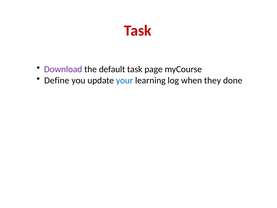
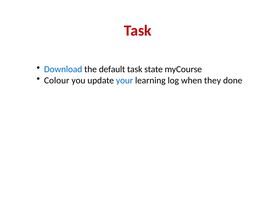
Download colour: purple -> blue (63, 69)
page: page -> state (154, 69)
Define: Define -> Colour (57, 80)
